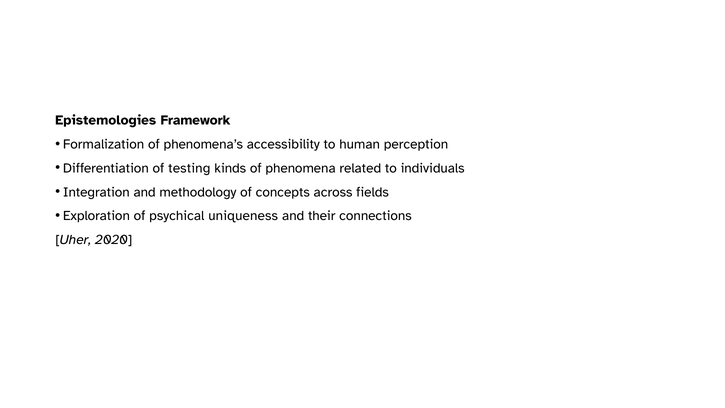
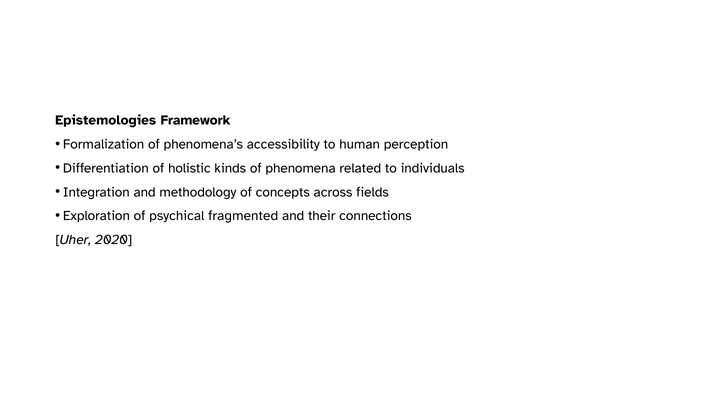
testing: testing -> holistic (189, 168)
uniqueness: uniqueness -> fragmented (243, 216)
